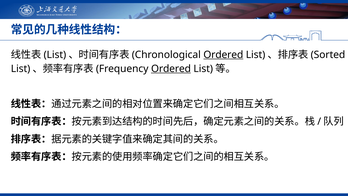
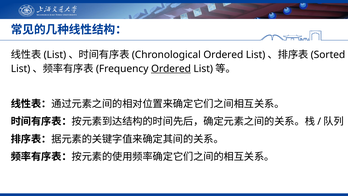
Ordered underline: present -> none (223, 55)
